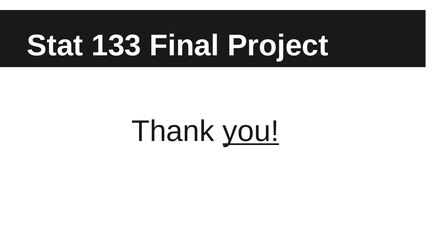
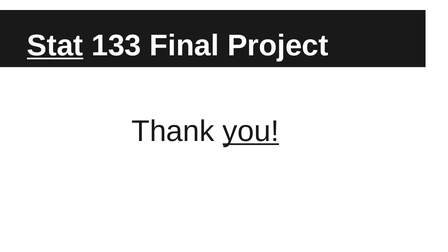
Stat underline: none -> present (55, 46)
